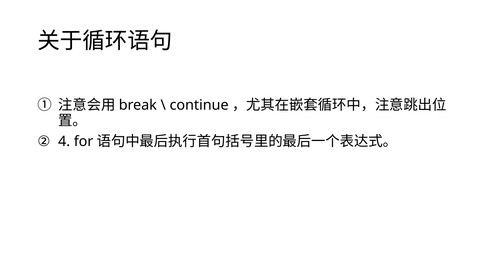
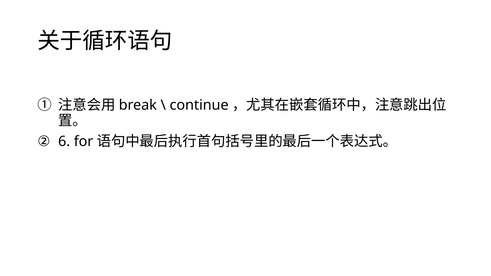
4: 4 -> 6 (64, 141)
